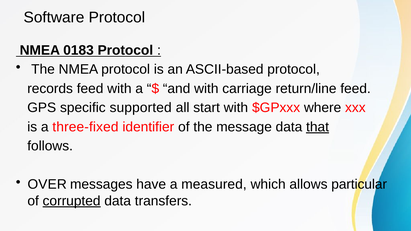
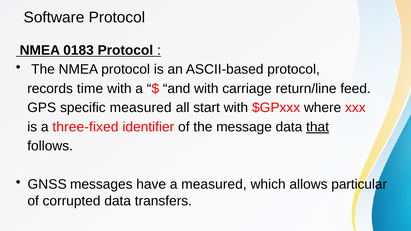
records feed: feed -> time (90, 89)
specific supported: supported -> measured (141, 108)
OVER: OVER -> GNSS (47, 185)
corrupted underline: present -> none (72, 201)
